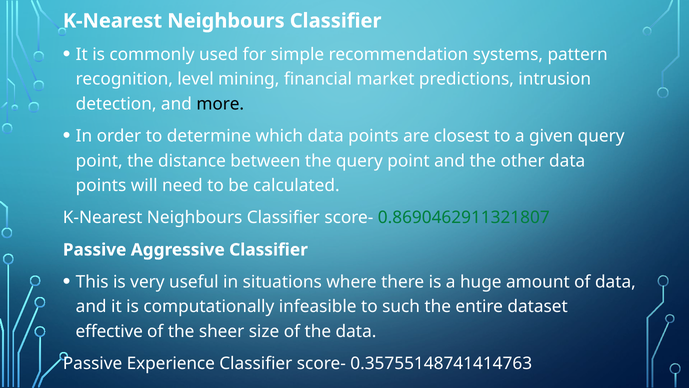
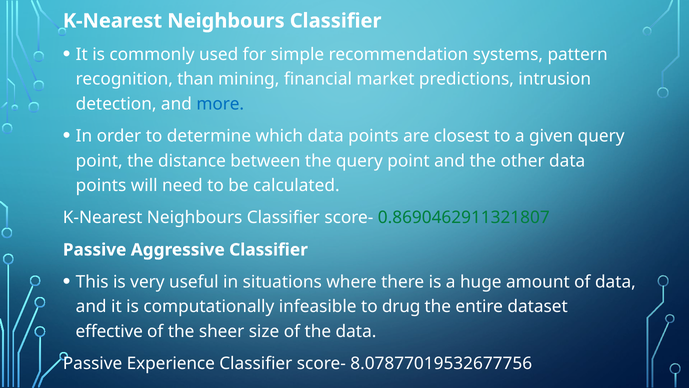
level: level -> than (196, 79)
more colour: black -> blue (220, 104)
such: such -> drug (401, 306)
0.35755148741414763: 0.35755148741414763 -> 8.07877019532677756 (441, 363)
